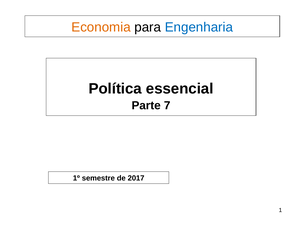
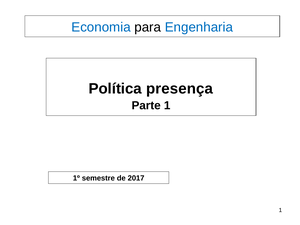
Economia colour: orange -> blue (101, 27)
essencial: essencial -> presença (180, 89)
Parte 7: 7 -> 1 (167, 105)
